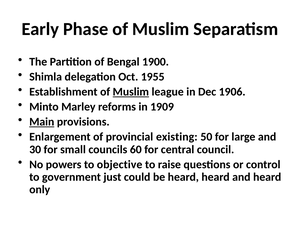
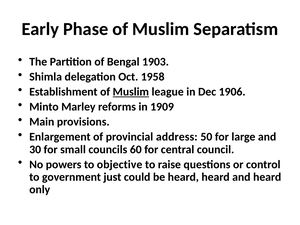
1900: 1900 -> 1903 (156, 62)
1955: 1955 -> 1958 (153, 77)
Main underline: present -> none (42, 122)
existing: existing -> address (177, 137)
